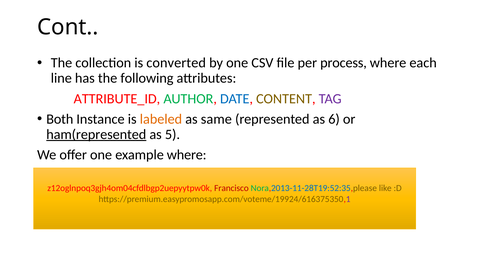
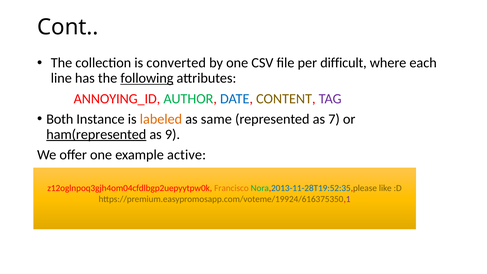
process: process -> difficult (343, 63)
following underline: none -> present (147, 78)
ATTRIBUTE_ID: ATTRIBUTE_ID -> ANNOYING_ID (117, 99)
6: 6 -> 7 (334, 119)
5: 5 -> 9 (172, 134)
example where: where -> active (187, 155)
Francisco colour: red -> orange (231, 188)
